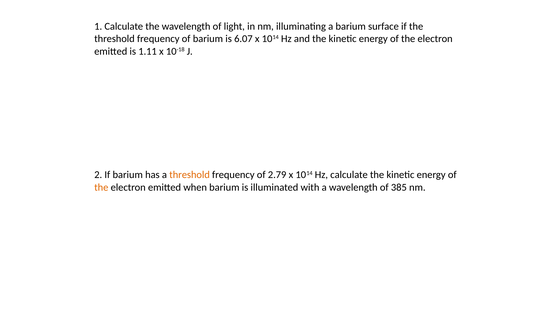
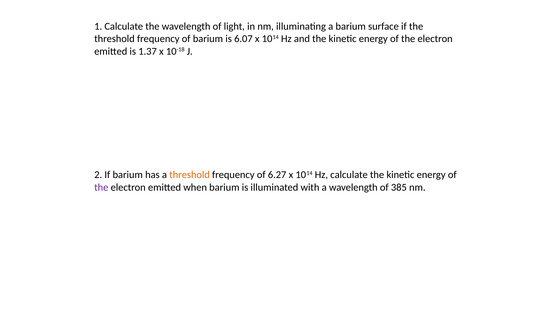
1.11: 1.11 -> 1.37 (148, 51)
2.79: 2.79 -> 6.27 (277, 175)
the colour: orange -> purple (101, 187)
